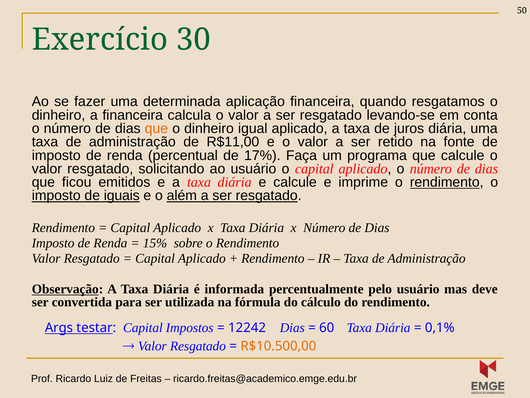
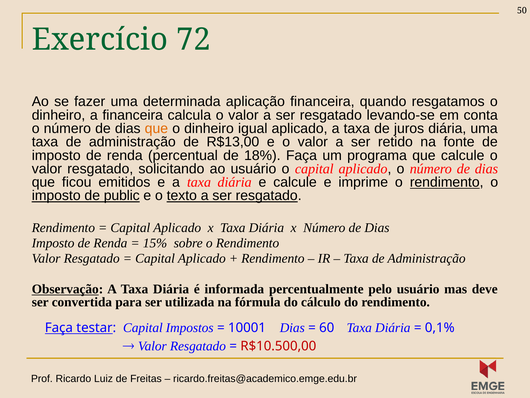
30: 30 -> 72 (193, 39)
R$11,00: R$11,00 -> R$13,00 (233, 142)
17%: 17% -> 18% (262, 155)
iguais: iguais -> public (122, 195)
além: além -> texto (182, 195)
Args: Args -> Faça (59, 327)
12242: 12242 -> 10001 (247, 327)
R$10.500,00 colour: orange -> red (278, 346)
